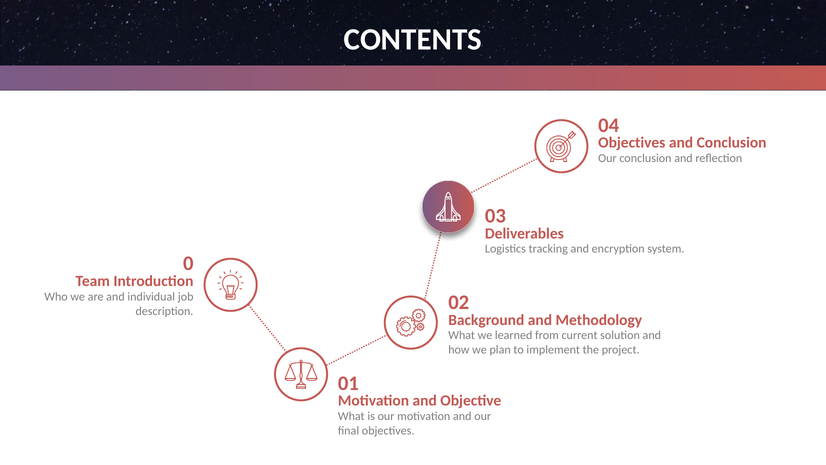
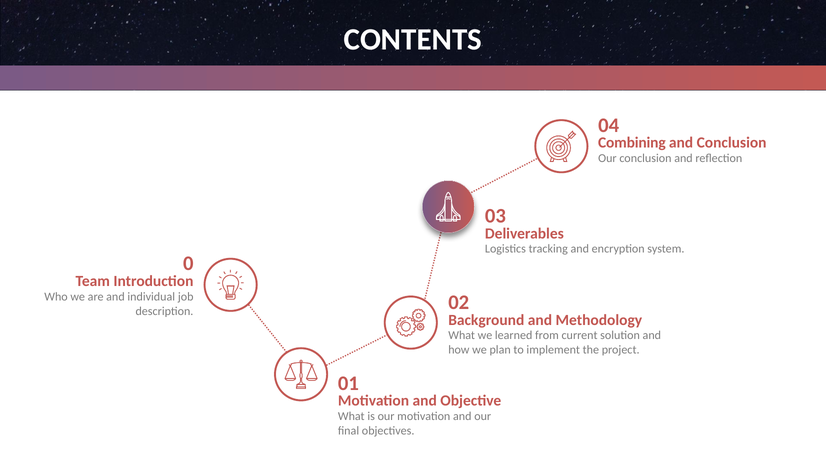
Objectives: Objectives -> Combining (632, 143)
